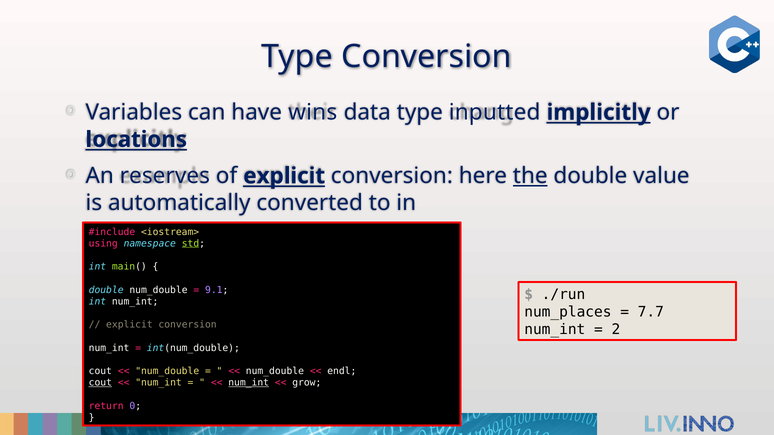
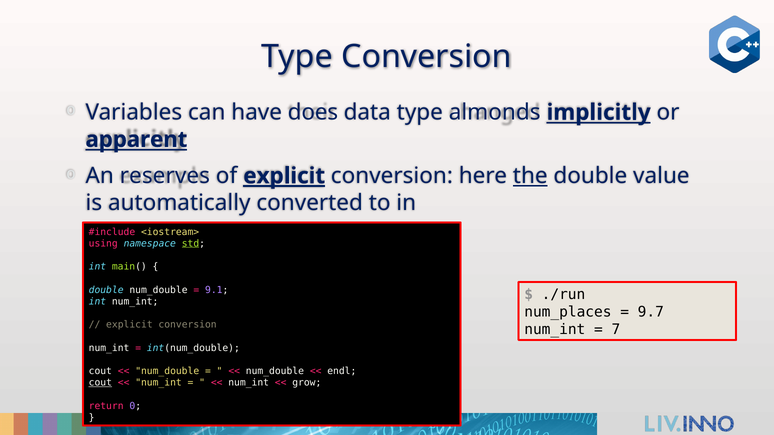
wins: wins -> does (313, 112)
inputted: inputted -> almonds (495, 112)
locations: locations -> apparent (136, 140)
explicit underline: none -> present (284, 176)
7.7: 7.7 -> 9.7 (651, 312)
2: 2 -> 7 (616, 330)
num_int underline: present -> none (249, 383)
